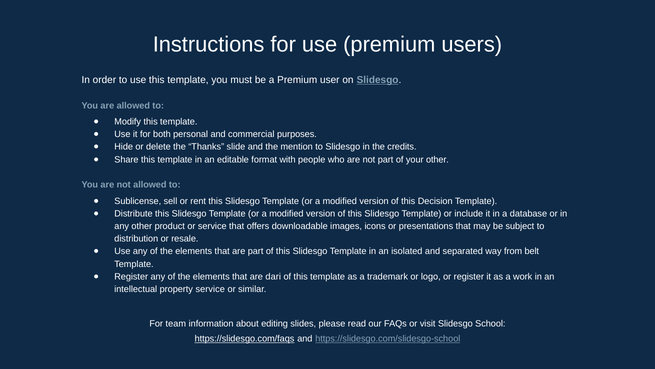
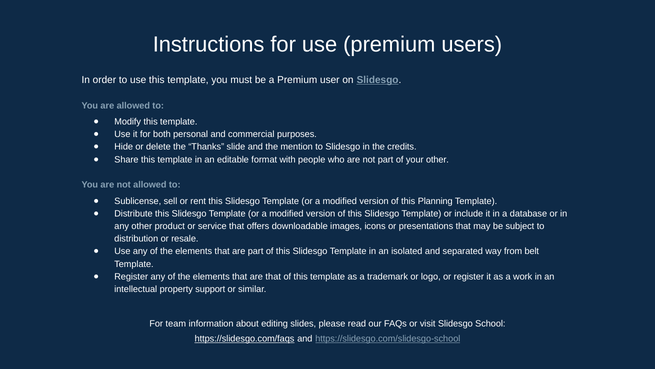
Decision: Decision -> Planning (435, 201)
are dari: dari -> that (273, 276)
property service: service -> support (210, 289)
